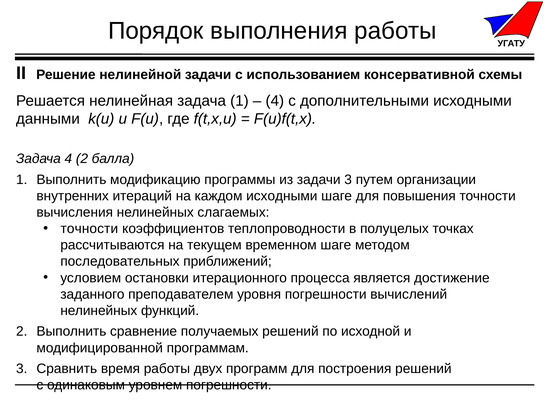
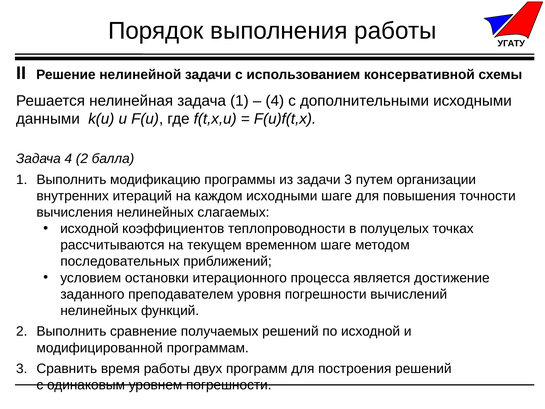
точности: точности -> исходной (89, 229)
